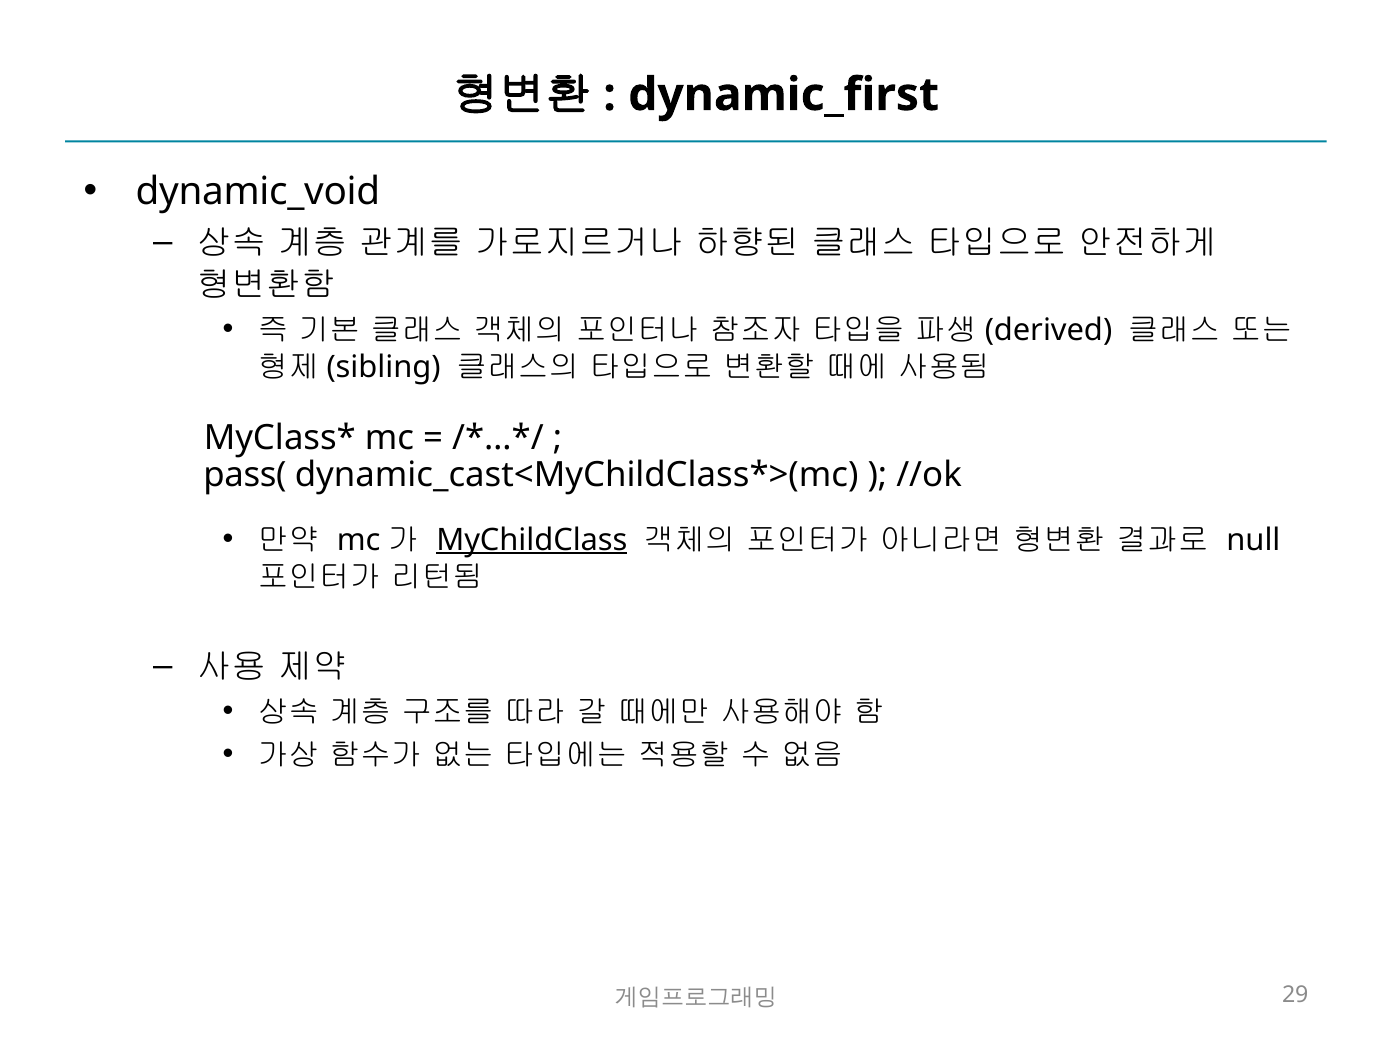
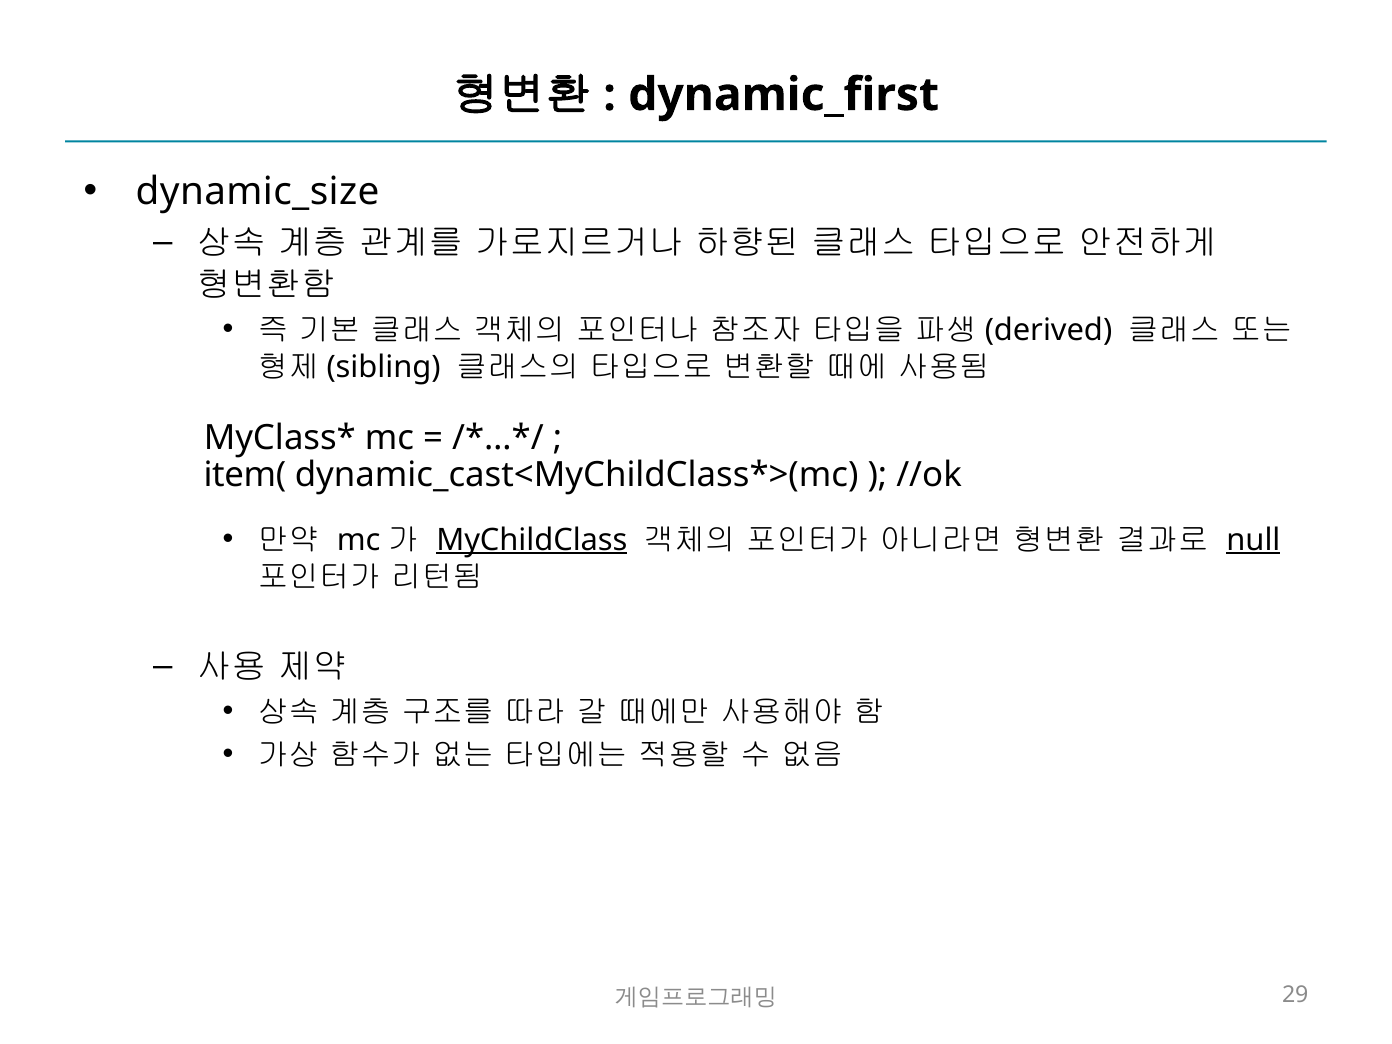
dynamic_void: dynamic_void -> dynamic_size (258, 192)
pass(: pass( -> item( (245, 475)
null underline: none -> present (1253, 540)
